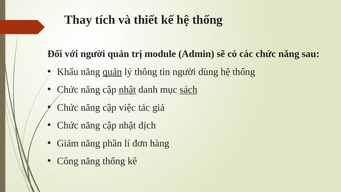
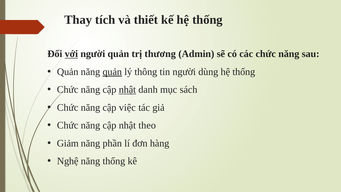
với underline: none -> present (71, 54)
module: module -> thương (160, 54)
Khẩu: Khẩu -> Quản (68, 72)
sách underline: present -> none (189, 90)
dịch: dịch -> theo (147, 125)
Công: Công -> Nghệ (68, 161)
